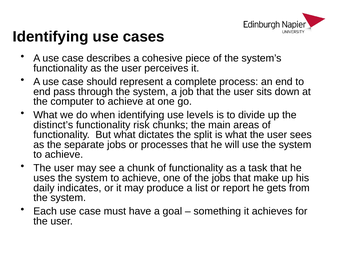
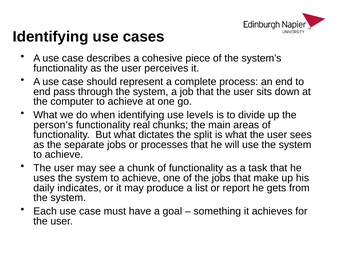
distinct’s: distinct’s -> person’s (53, 125)
risk: risk -> real (142, 125)
